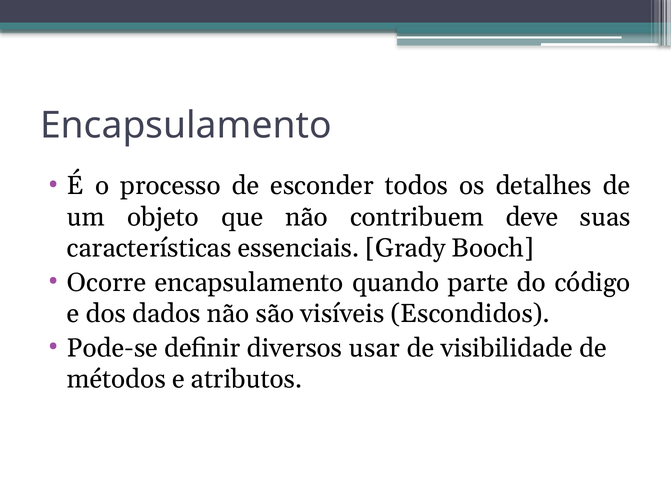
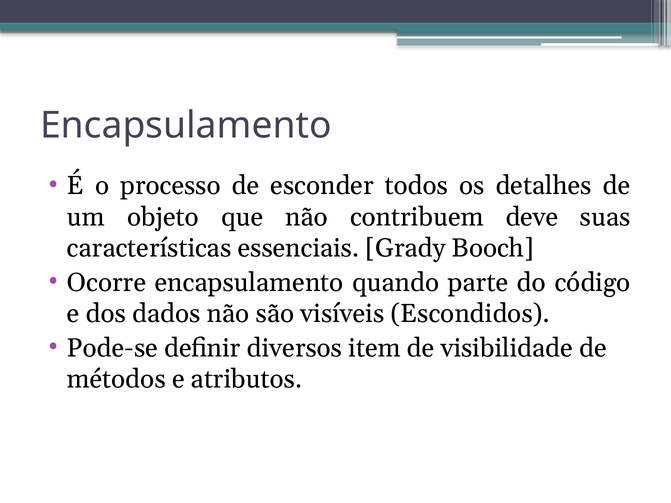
usar: usar -> item (375, 348)
